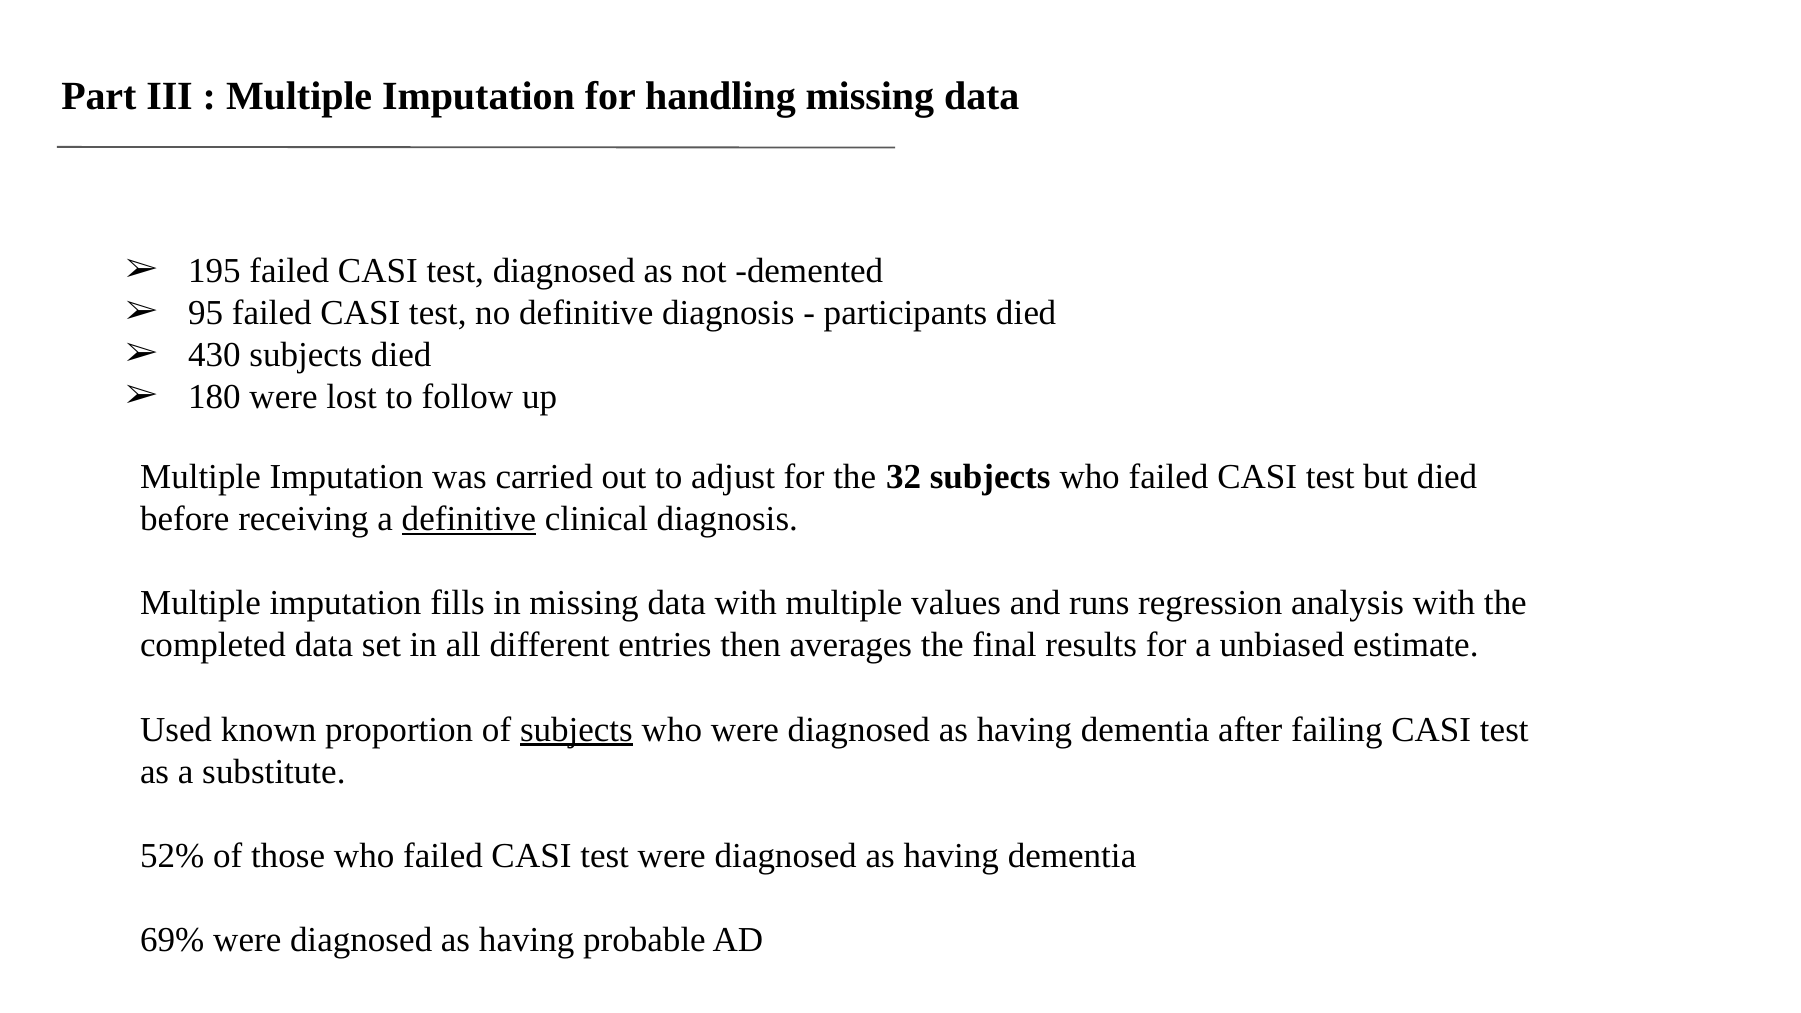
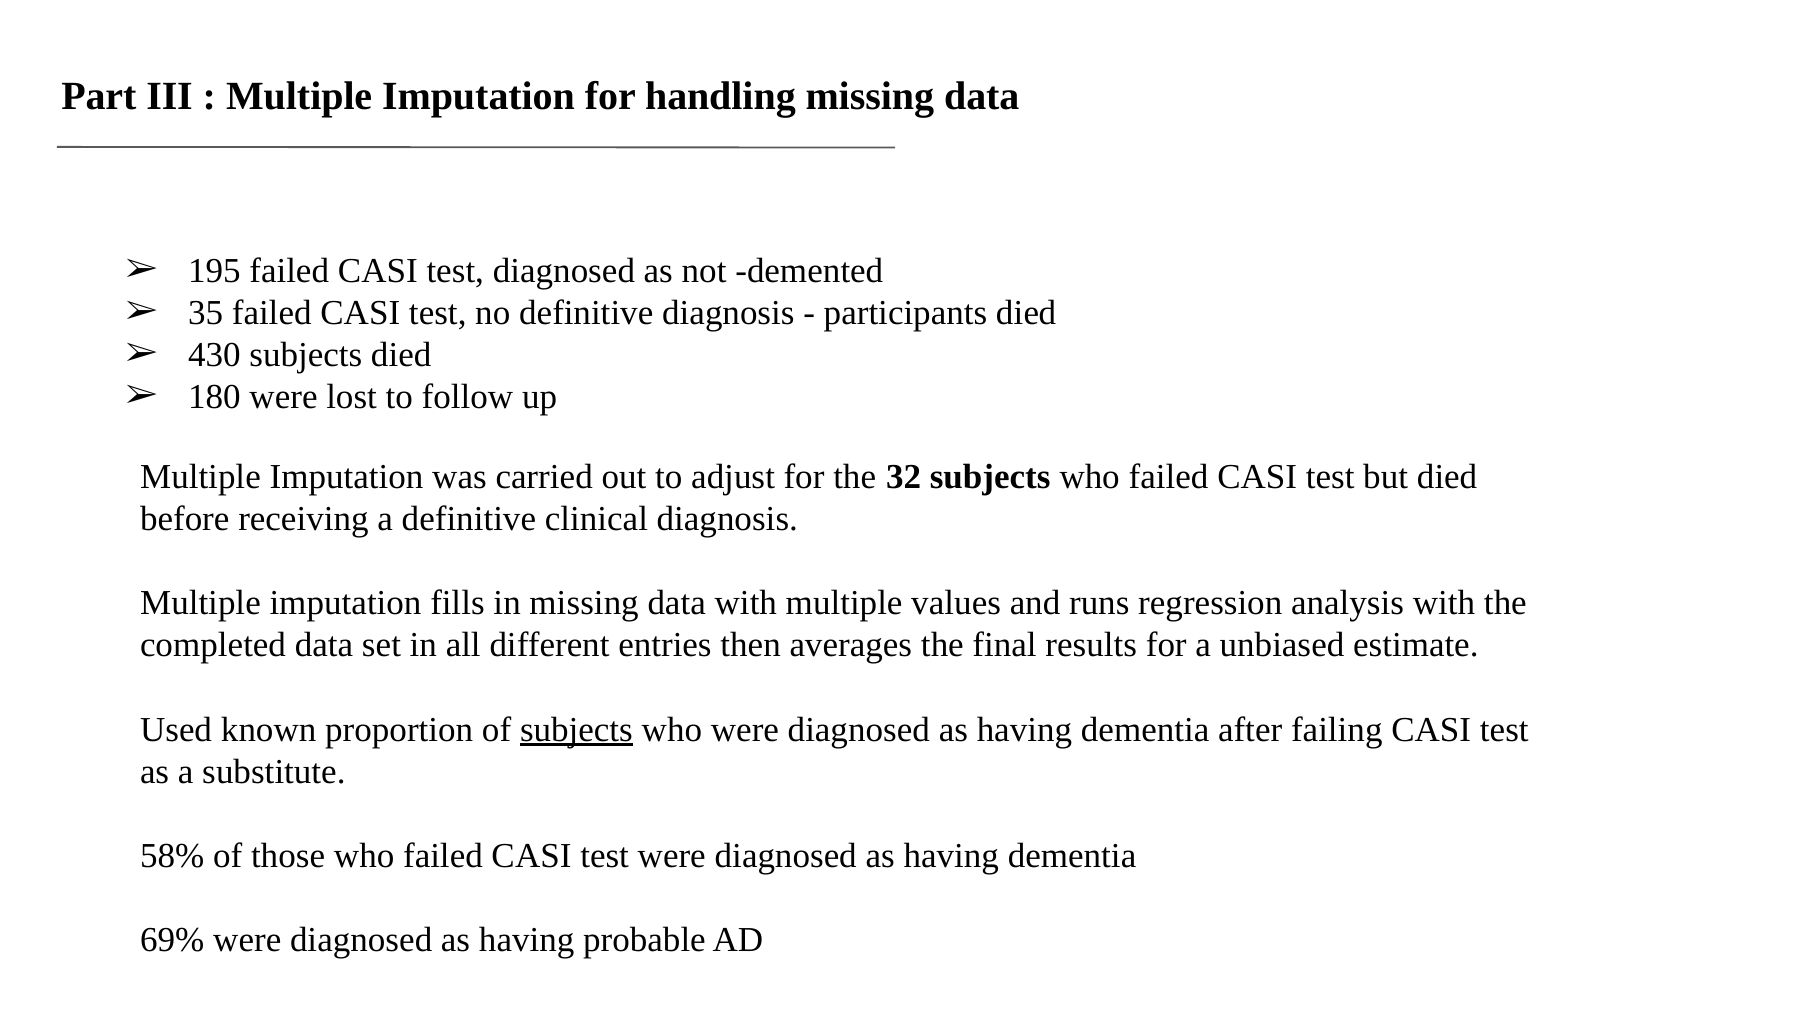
95: 95 -> 35 (206, 313)
definitive underline: present -> none (469, 519)
52%: 52% -> 58% (172, 856)
